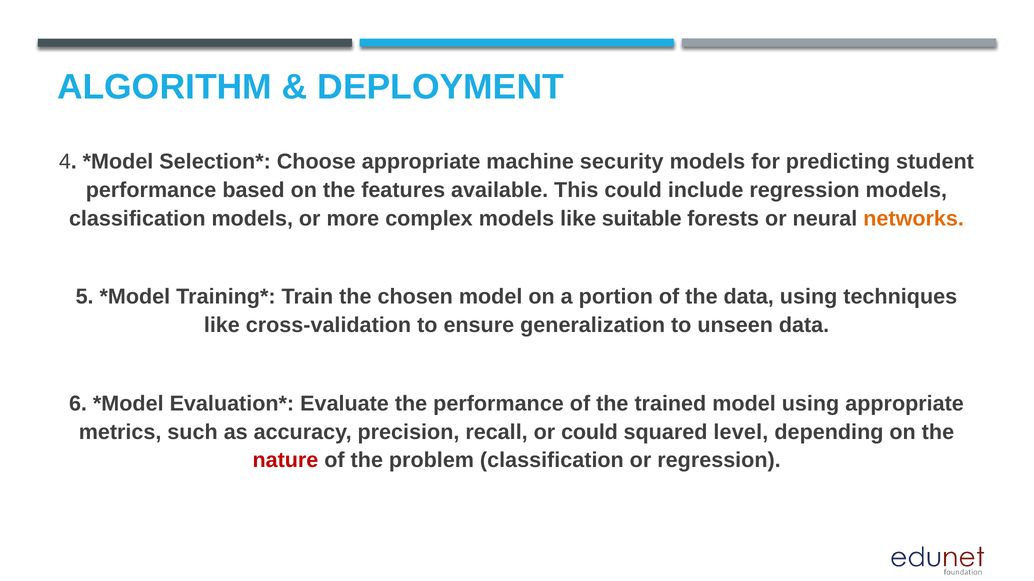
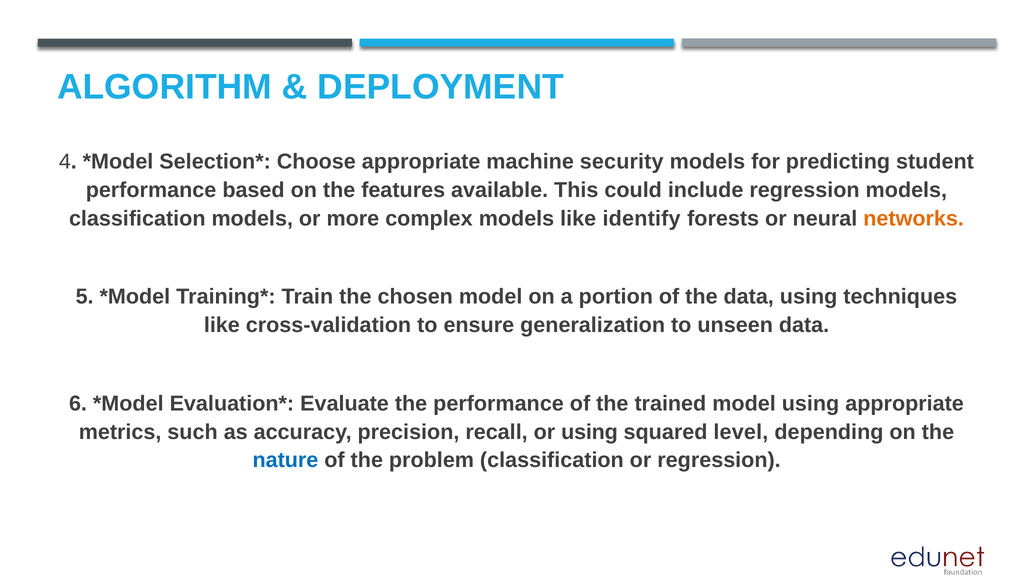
suitable: suitable -> identify (642, 219)
or could: could -> using (589, 432)
nature colour: red -> blue (285, 461)
